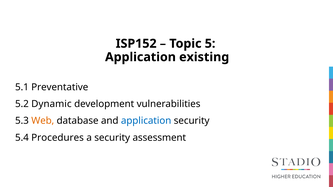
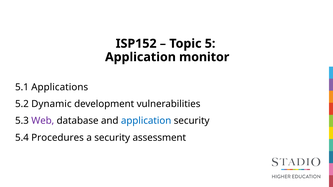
existing: existing -> monitor (204, 57)
Preventative: Preventative -> Applications (60, 87)
Web colour: orange -> purple (43, 121)
